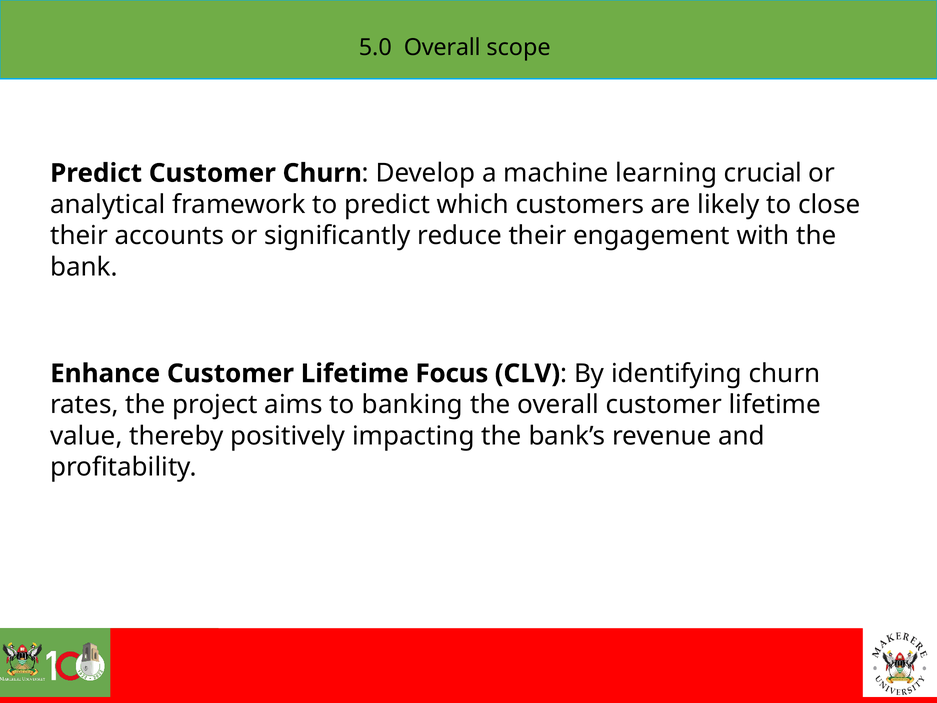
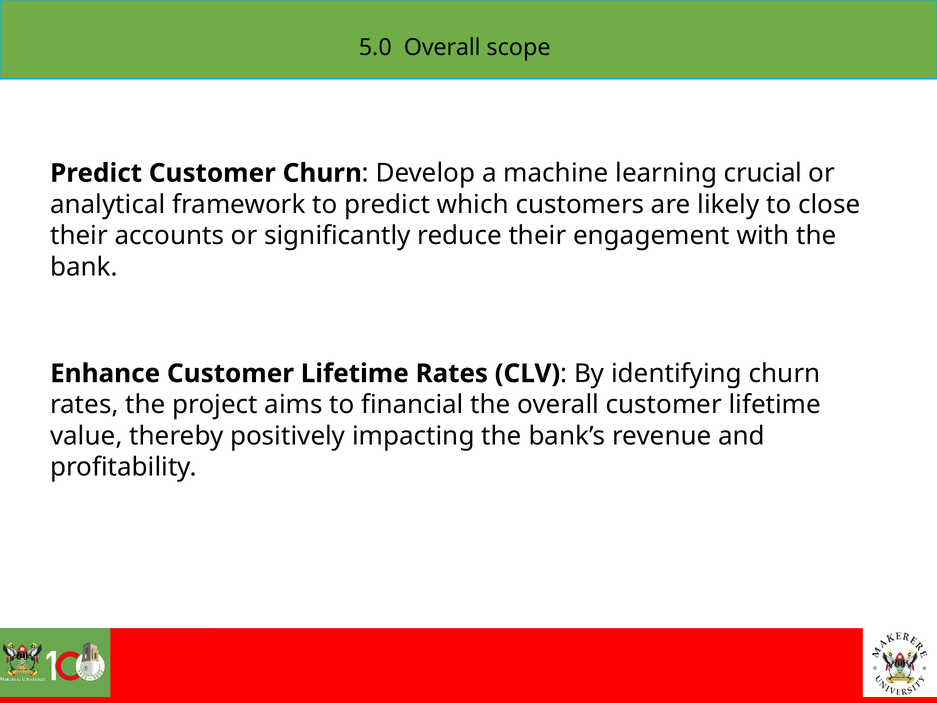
Lifetime Focus: Focus -> Rates (452, 373)
banking: banking -> financial (413, 405)
